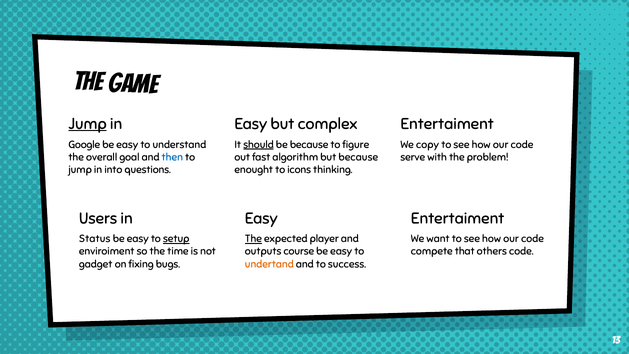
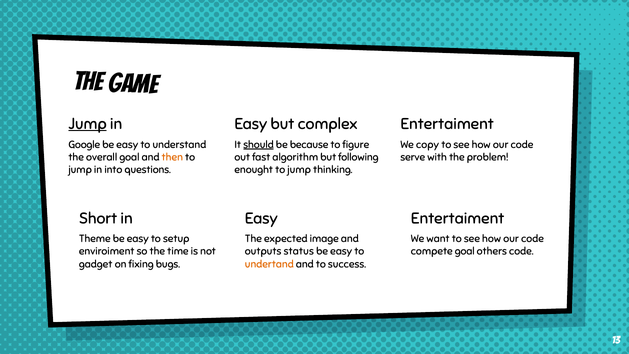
then colour: blue -> orange (172, 157)
but because: because -> following (358, 157)
enought to icons: icons -> jump (299, 170)
Users: Users -> Short (98, 218)
Status: Status -> Theme (95, 239)
setup underline: present -> none (176, 239)
The underline: present -> none (253, 239)
player: player -> image (324, 239)
course: course -> status (299, 251)
compete that: that -> goal (465, 251)
